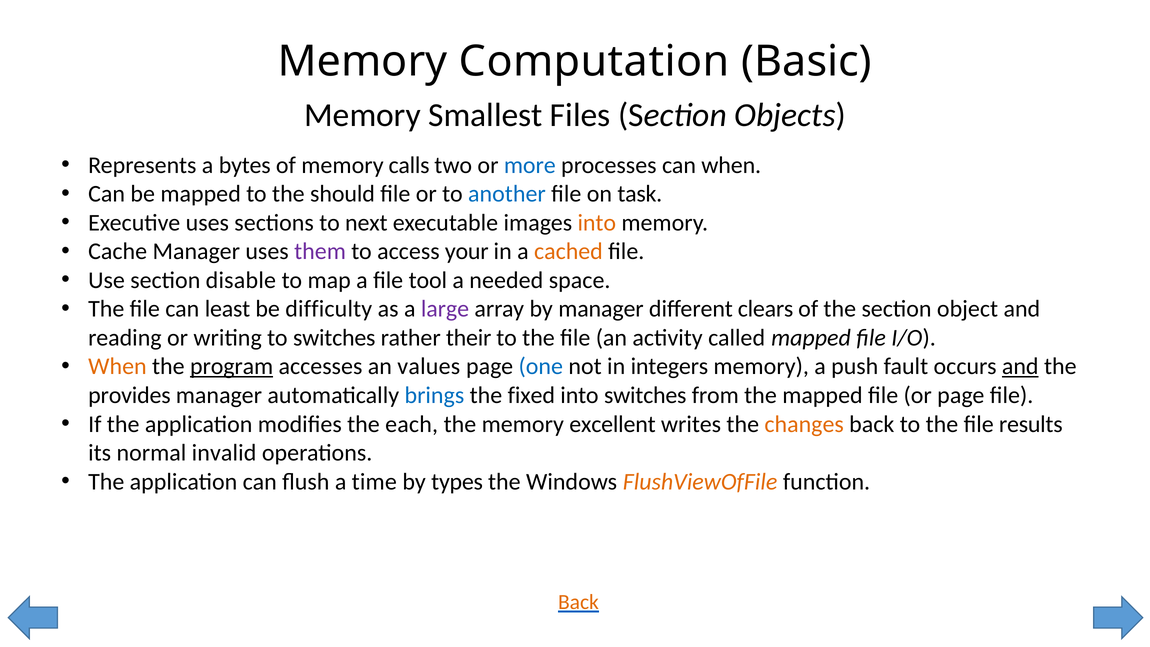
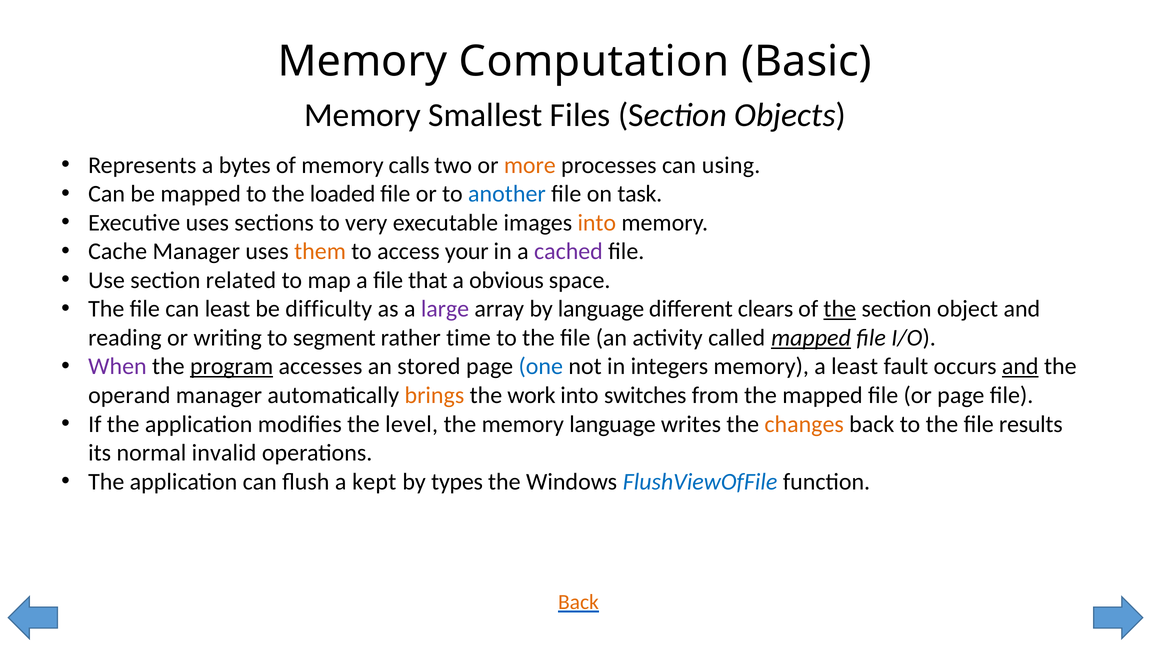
more colour: blue -> orange (530, 165)
can when: when -> using (731, 165)
should: should -> loaded (343, 194)
next: next -> very (366, 223)
them colour: purple -> orange (320, 251)
cached colour: orange -> purple (568, 251)
disable: disable -> related (241, 280)
tool: tool -> that (428, 280)
needed: needed -> obvious (507, 280)
by manager: manager -> language (601, 309)
the underline: none -> present (840, 309)
to switches: switches -> segment (334, 338)
their: their -> time (469, 338)
mapped underline: none -> present (811, 338)
When colour: orange -> purple (117, 366)
values: values -> stored (429, 366)
a push: push -> least (855, 366)
provides: provides -> operand (129, 395)
brings colour: blue -> orange (434, 395)
fixed: fixed -> work (531, 395)
each: each -> level (412, 424)
memory excellent: excellent -> language (613, 424)
time: time -> kept (374, 482)
FlushViewOfFile colour: orange -> blue (700, 482)
